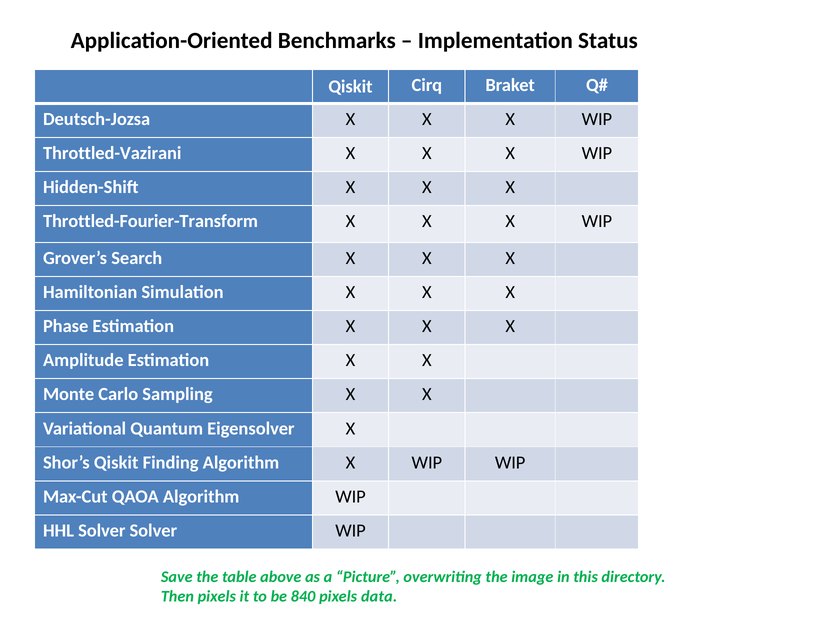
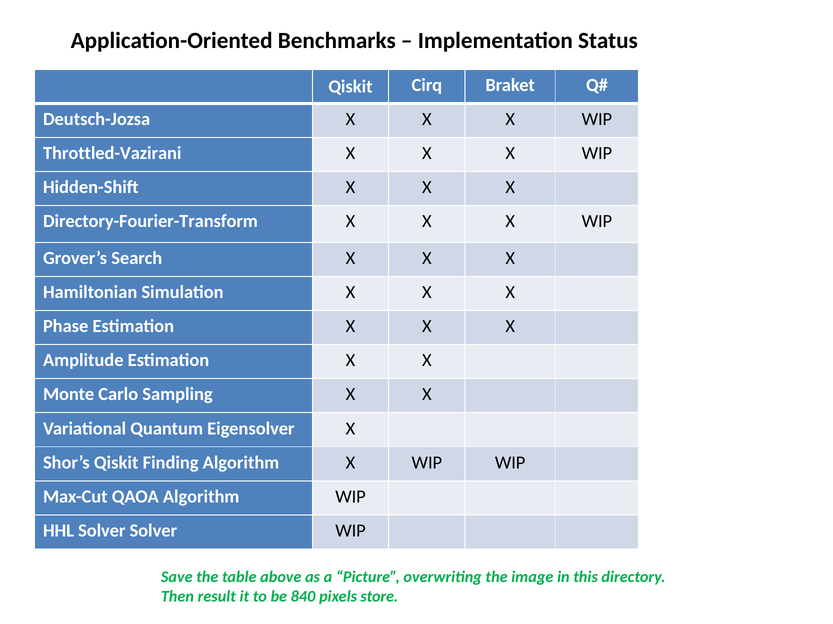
Throttled-Fourier-Transform: Throttled-Fourier-Transform -> Directory-Fourier-Transform (150, 221)
Then pixels: pixels -> result (217, 597)
data: data -> store (379, 597)
